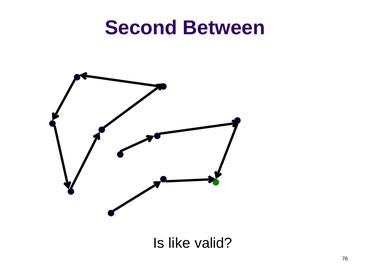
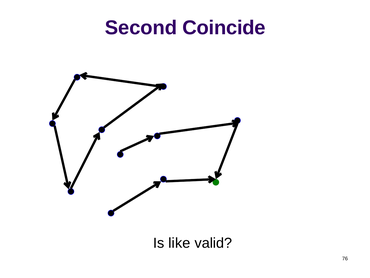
Between: Between -> Coincide (224, 28)
